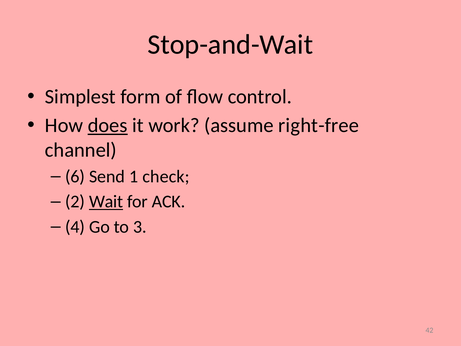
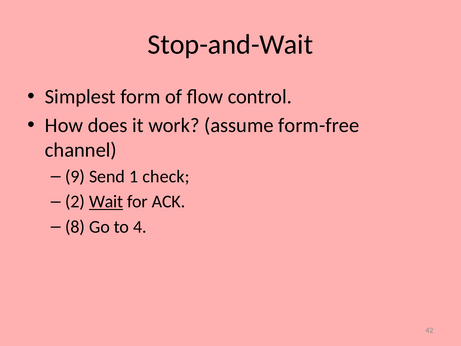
does underline: present -> none (108, 125)
right-free: right-free -> form-free (319, 125)
6: 6 -> 9 (75, 176)
4: 4 -> 8 (75, 227)
3: 3 -> 4 (140, 227)
